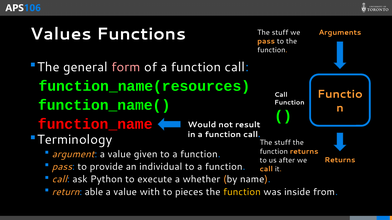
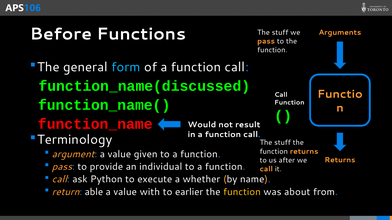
Values: Values -> Before (61, 34)
form colour: pink -> light blue (126, 67)
function_name(resources: function_name(resources -> function_name(discussed (144, 86)
pieces: pieces -> earlier (189, 192)
inside: inside -> about (297, 192)
